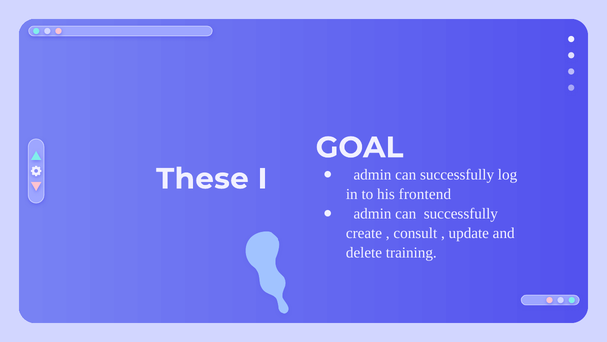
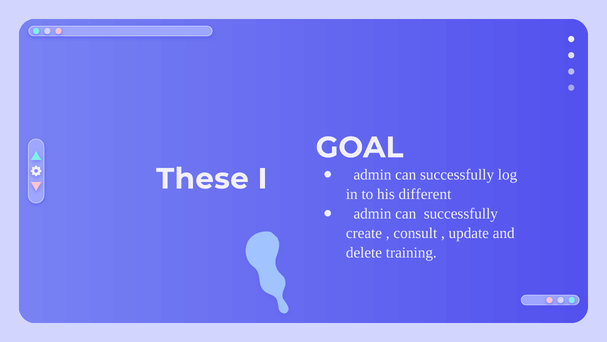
frontend: frontend -> different (425, 194)
